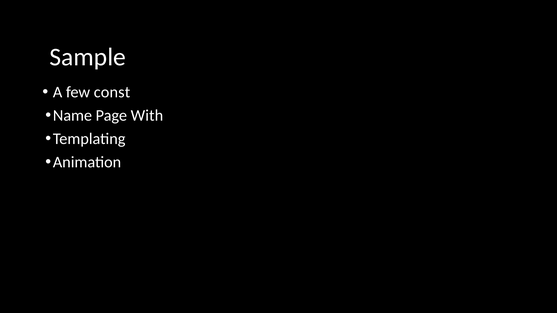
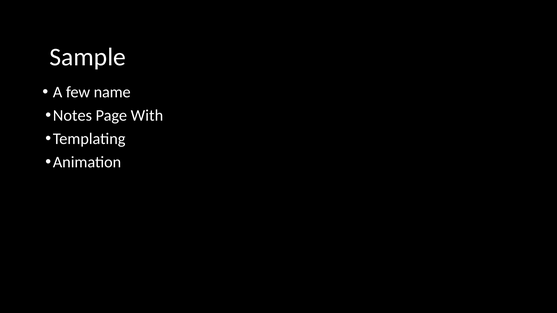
const: const -> name (112, 92)
Name: Name -> Notes (72, 116)
